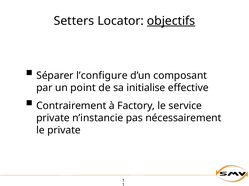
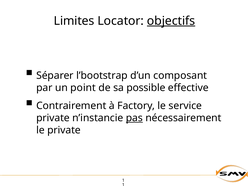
Setters: Setters -> Limites (74, 21)
l’configure: l’configure -> l’bootstrap (102, 76)
initialise: initialise -> possible (146, 88)
pas underline: none -> present (134, 118)
